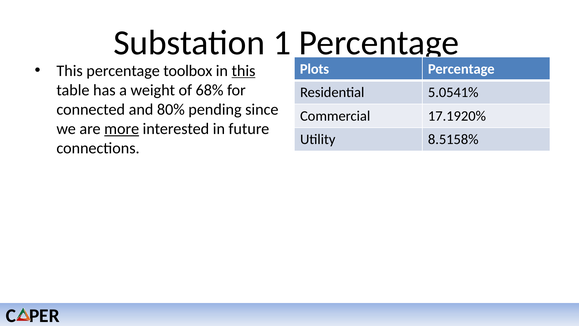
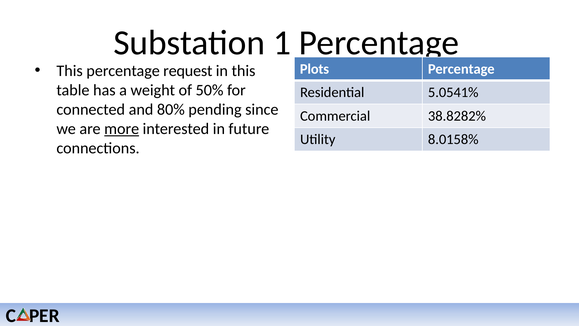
toolbox: toolbox -> request (188, 71)
this underline: present -> none (244, 71)
68%: 68% -> 50% (210, 90)
17.1920%: 17.1920% -> 38.8282% (457, 116)
8.5158%: 8.5158% -> 8.0158% (453, 139)
